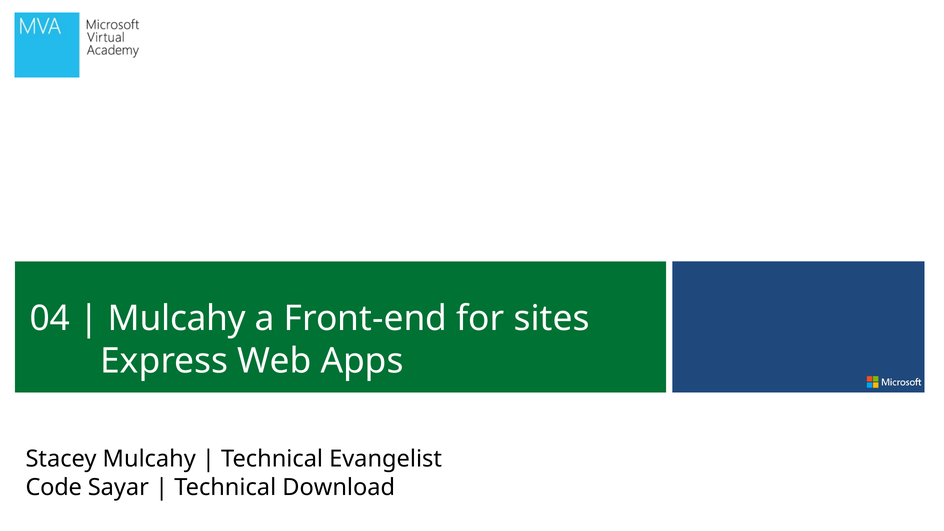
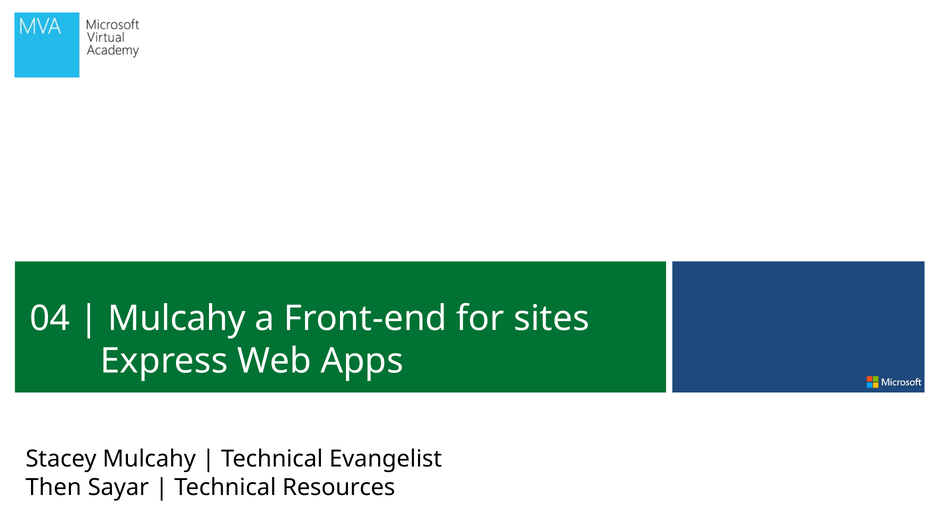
Code: Code -> Then (54, 487)
Download: Download -> Resources (339, 487)
